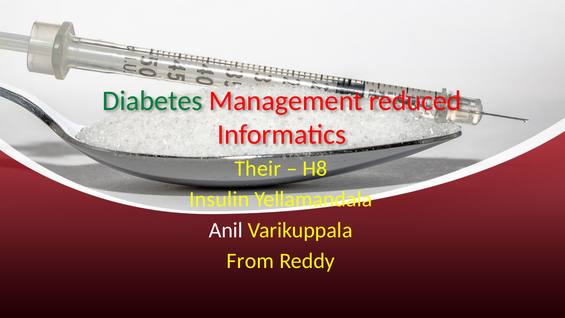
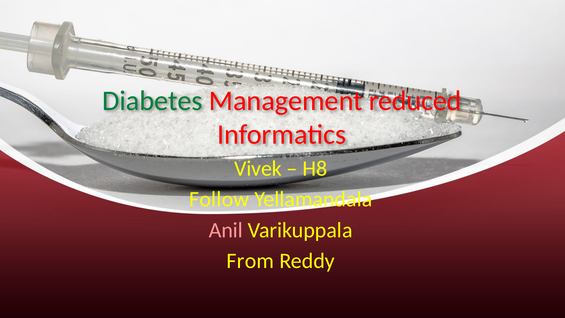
Their: Their -> Vivek (258, 168)
Insulin: Insulin -> Follow (219, 199)
Anil colour: white -> pink (226, 230)
